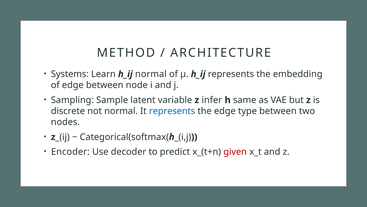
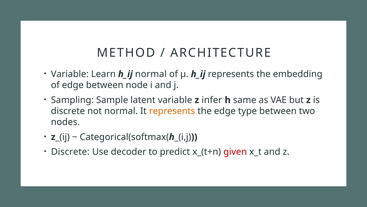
Systems: Systems -> Variable (70, 74)
represents colour: blue -> orange (172, 111)
Encoder: Encoder -> Discrete (70, 151)
